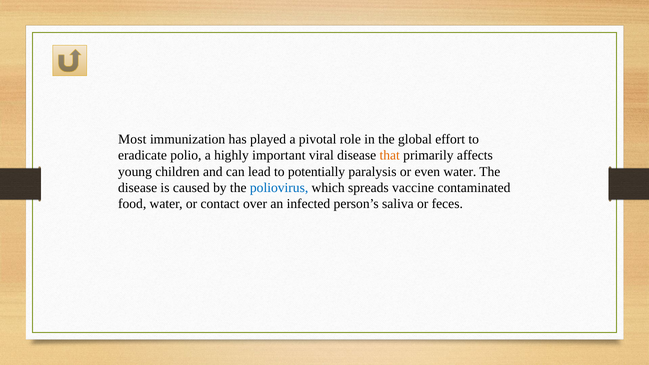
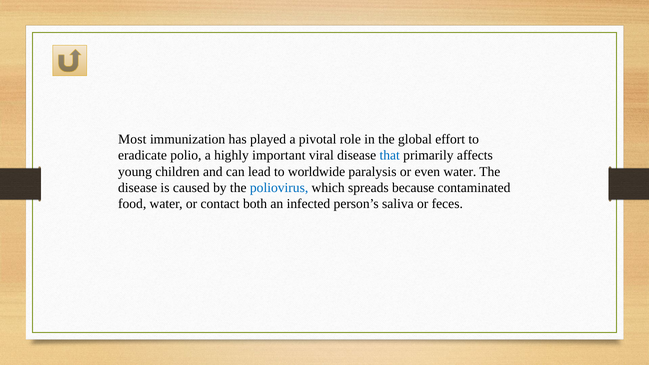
that colour: orange -> blue (390, 155)
potentially: potentially -> worldwide (317, 172)
vaccine: vaccine -> because (413, 188)
over: over -> both (255, 204)
